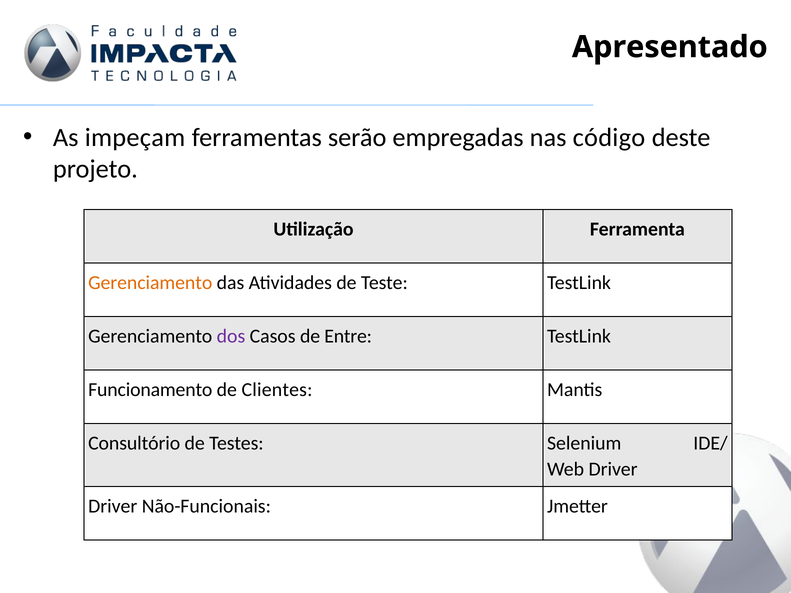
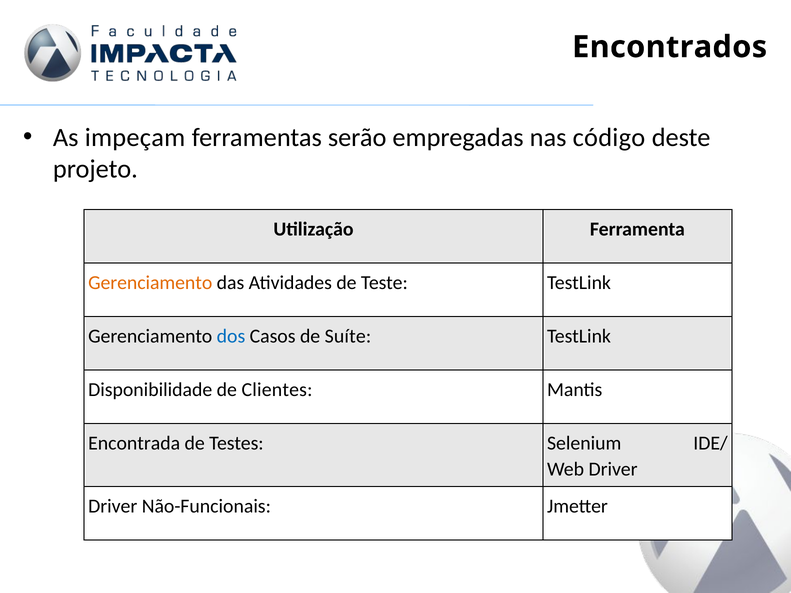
Apresentado: Apresentado -> Encontrados (670, 47)
dos colour: purple -> blue (231, 336)
Entre: Entre -> Suíte (348, 336)
Funcionamento: Funcionamento -> Disponibilidade (150, 390)
Consultório: Consultório -> Encontrada (134, 443)
